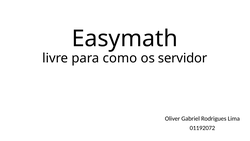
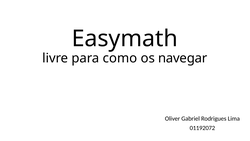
servidor: servidor -> navegar (183, 58)
